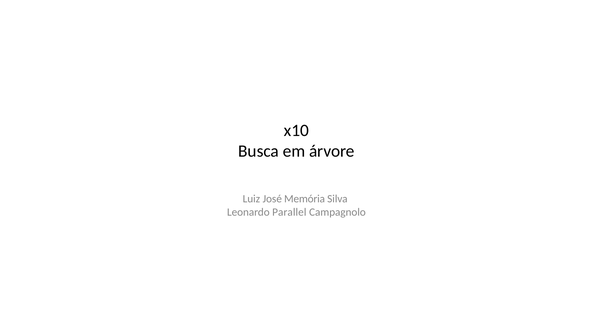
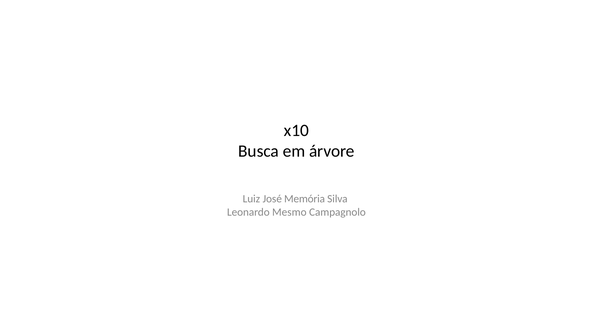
Parallel: Parallel -> Mesmo (289, 212)
